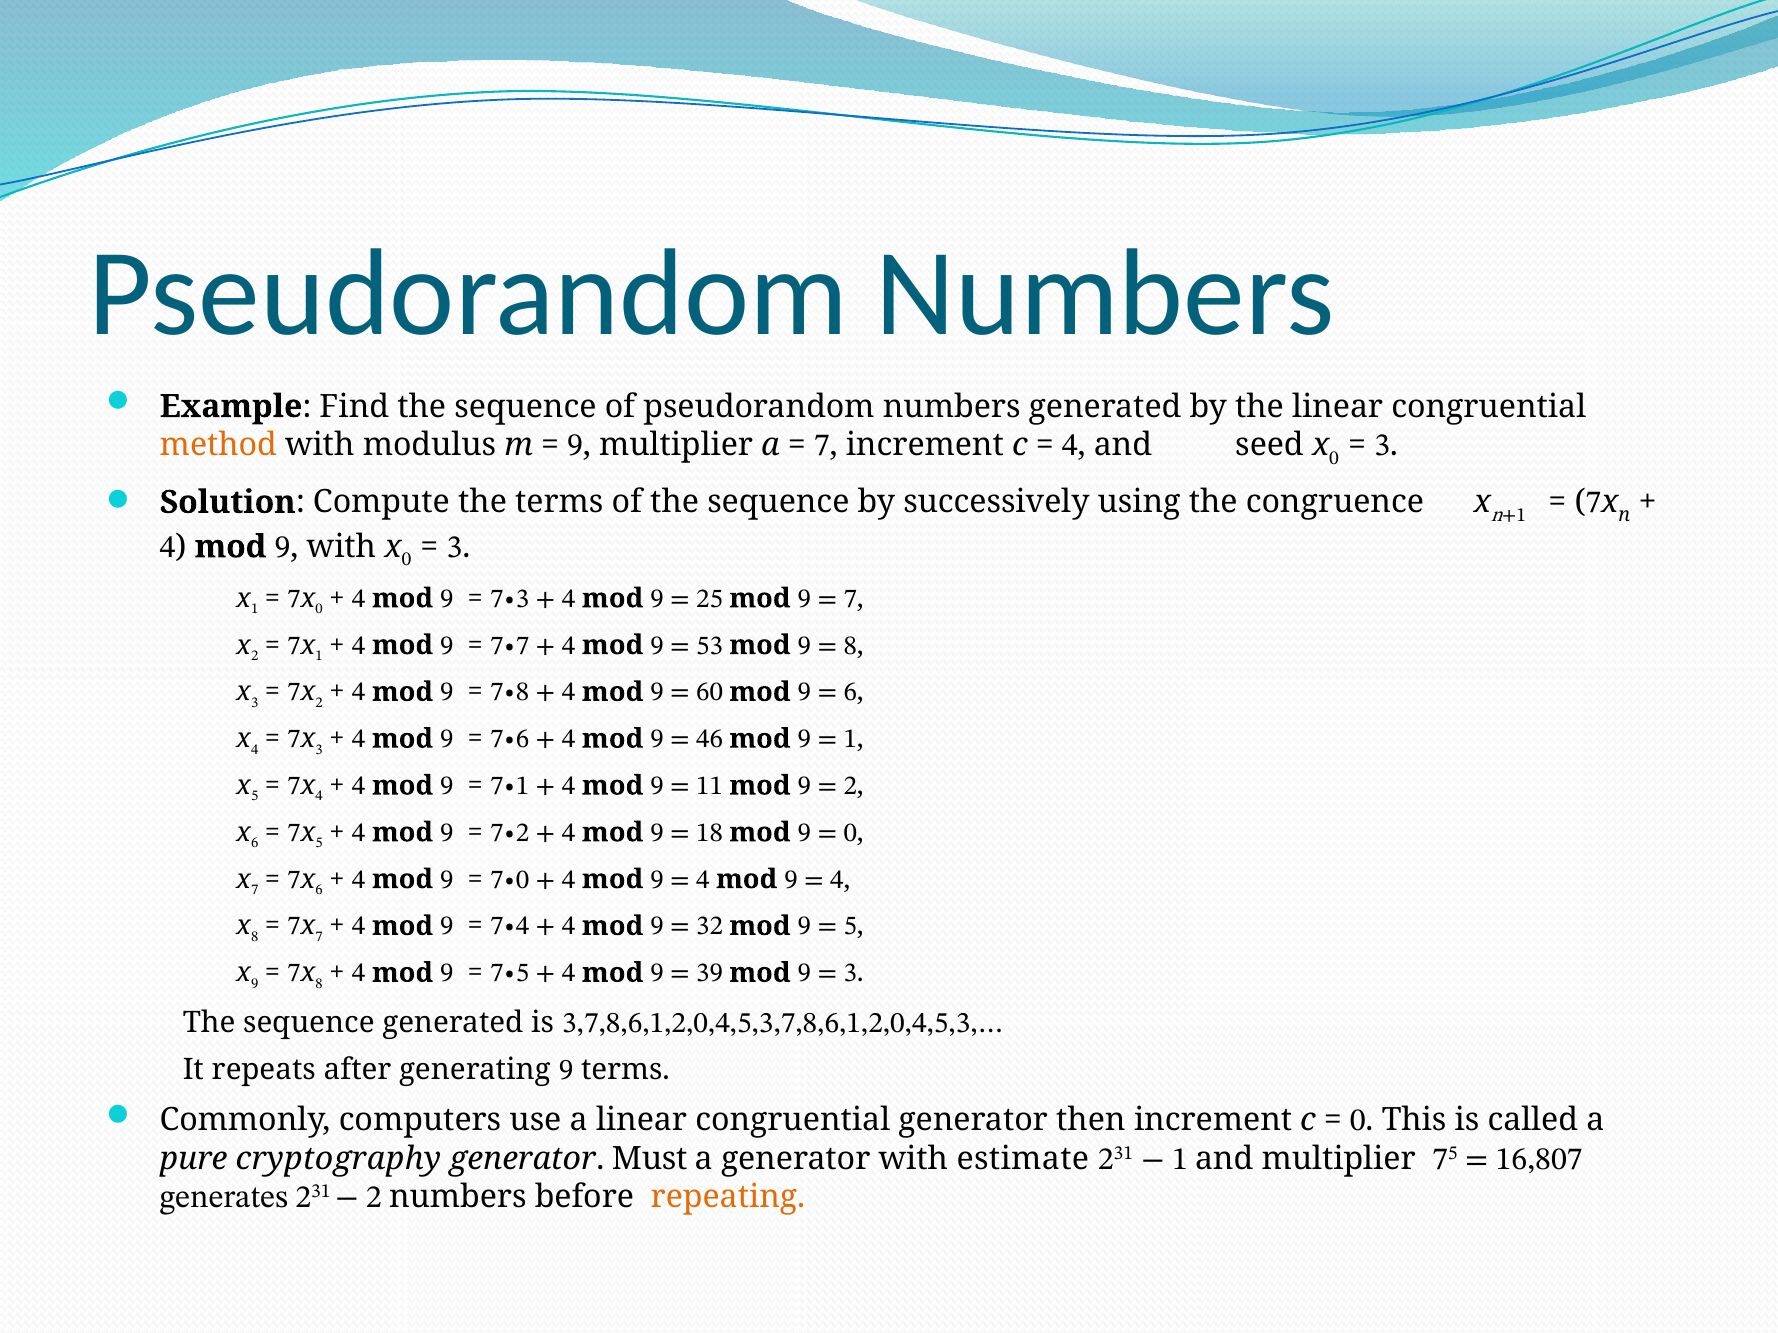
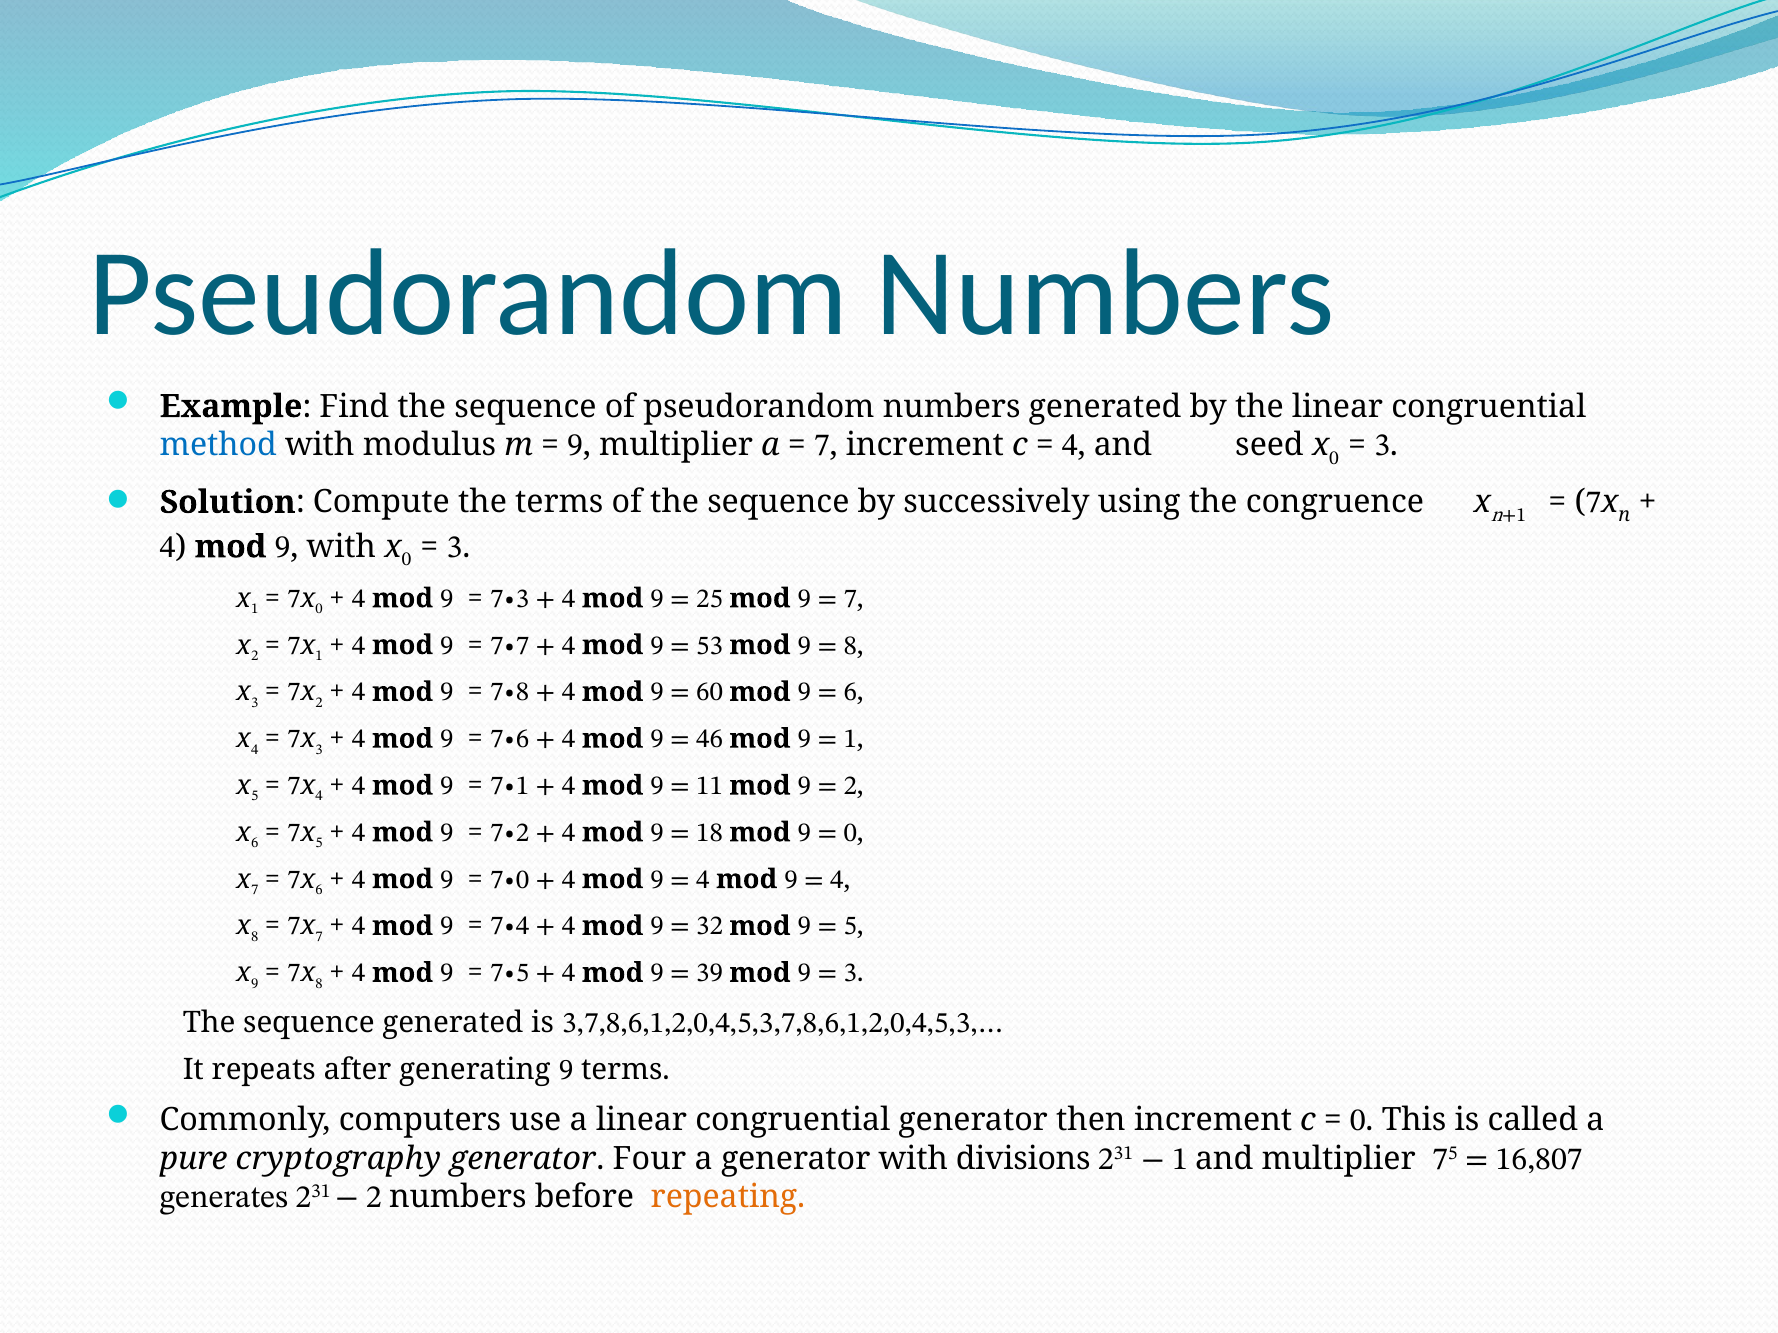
method colour: orange -> blue (218, 445)
Must: Must -> Four (649, 1159)
estimate: estimate -> divisions (1023, 1159)
